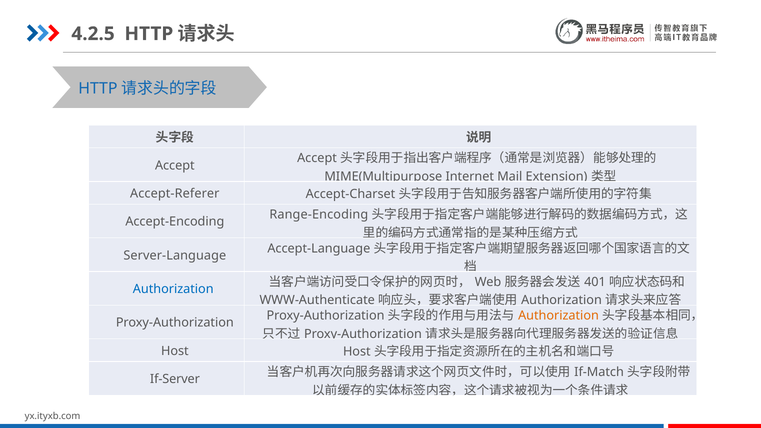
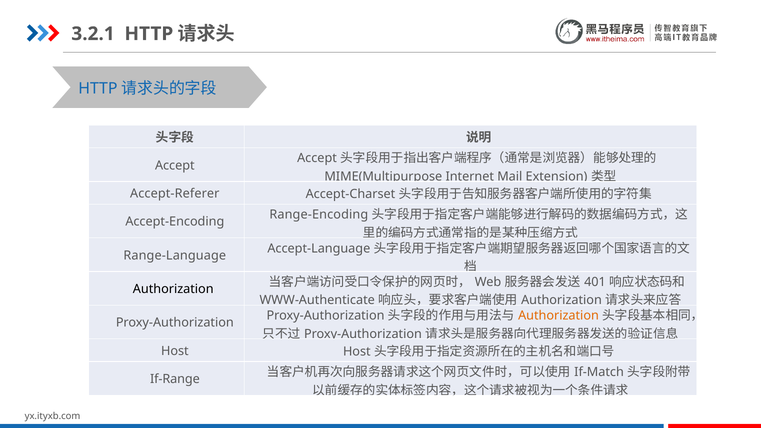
4.2.5: 4.2.5 -> 3.2.1 (93, 34)
Server-Language: Server-Language -> Range-Language (175, 255)
Authorization colour: blue -> black (173, 289)
If-Server: If-Server -> If-Range (175, 379)
